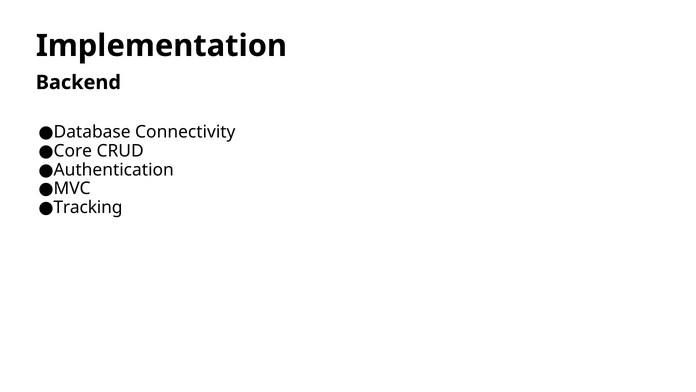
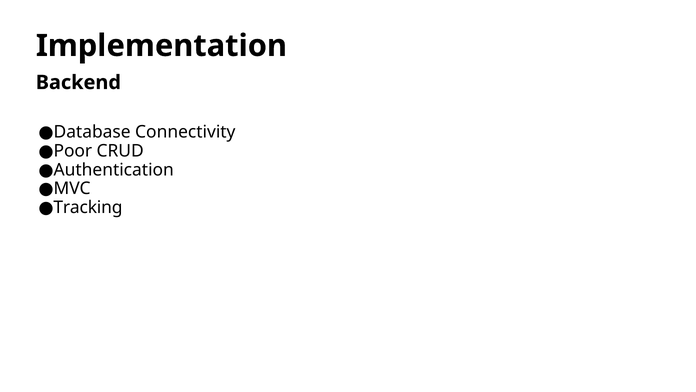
Core: Core -> Poor (73, 151)
